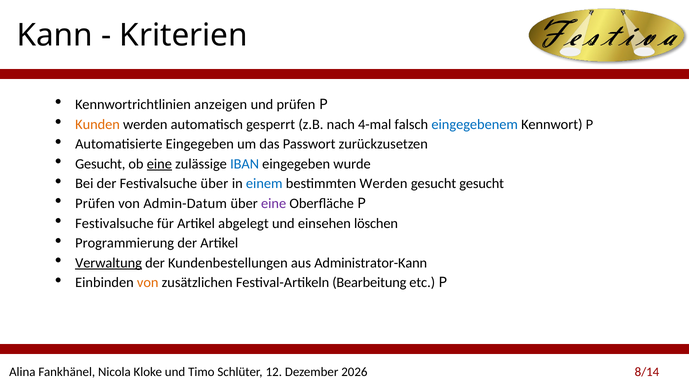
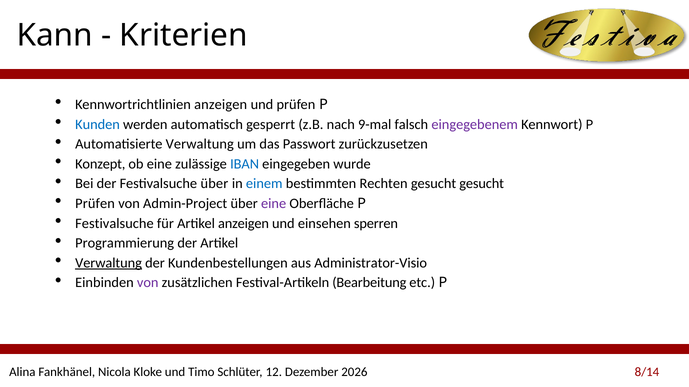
Kunden colour: orange -> blue (98, 125)
4-mal: 4-mal -> 9-mal (375, 125)
eingegebenem colour: blue -> purple (475, 125)
Automatisierte Eingegeben: Eingegeben -> Verwaltung (200, 144)
Gesucht: Gesucht -> Konzept (100, 164)
eine underline: present -> none (159, 164)
bestimmten Werden: Werden -> Rechten (384, 184)
Admin-Datum: Admin-Datum -> Admin-Project (185, 204)
Artikel abgelegt: abgelegt -> anzeigen (244, 224)
löschen: löschen -> sperren (376, 224)
Administrator-Kann: Administrator-Kann -> Administrator-Visio (371, 263)
von colour: orange -> purple (148, 283)
